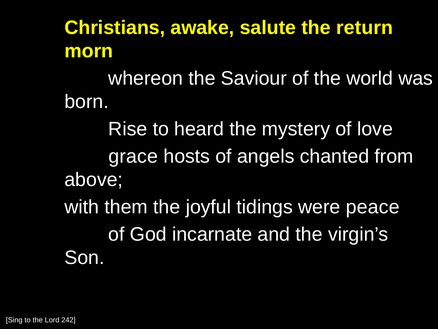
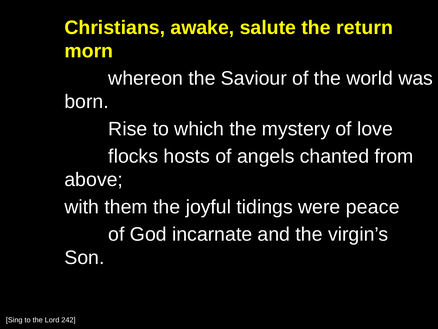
heard: heard -> which (199, 129)
grace: grace -> flocks (133, 156)
